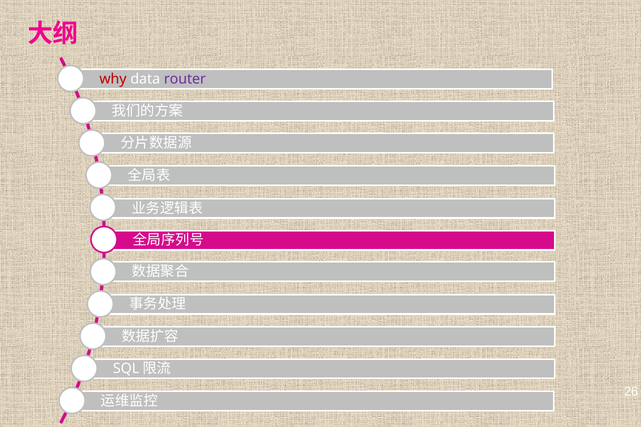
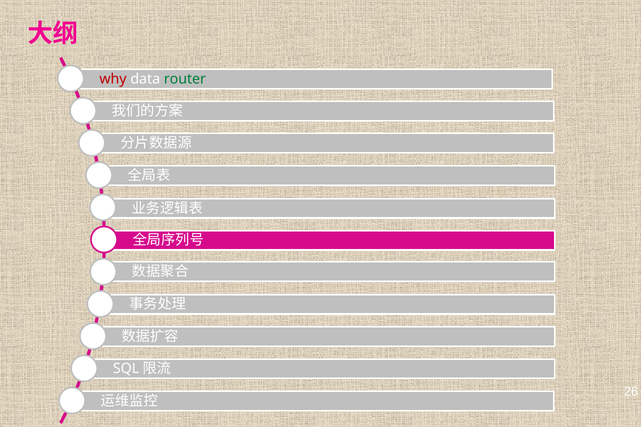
router colour: purple -> green (185, 79)
